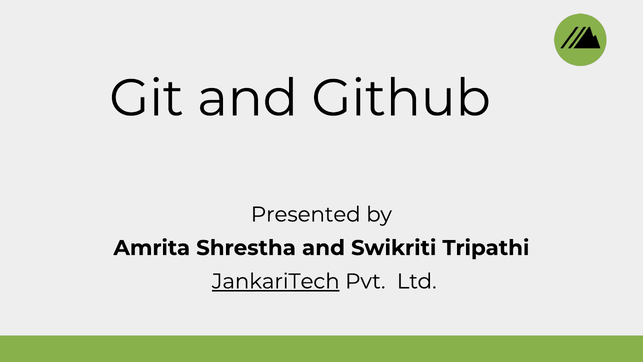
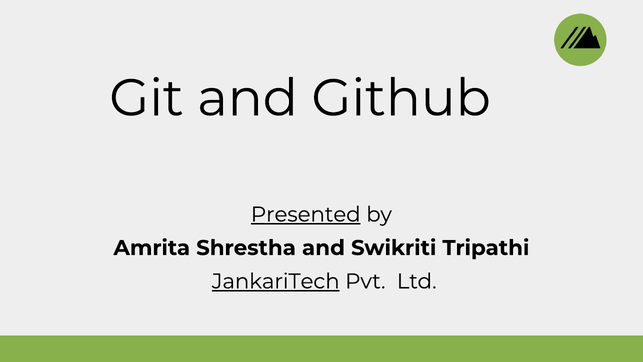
Presented underline: none -> present (306, 214)
